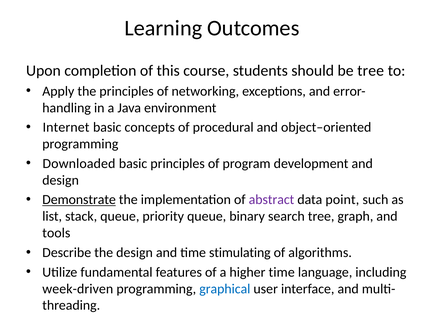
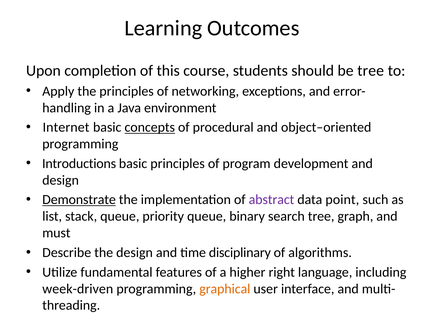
concepts underline: none -> present (150, 127)
Downloaded: Downloaded -> Introductions (79, 163)
tools: tools -> must (56, 233)
stimulating: stimulating -> disciplinary (240, 252)
higher time: time -> right (282, 272)
graphical colour: blue -> orange (225, 288)
